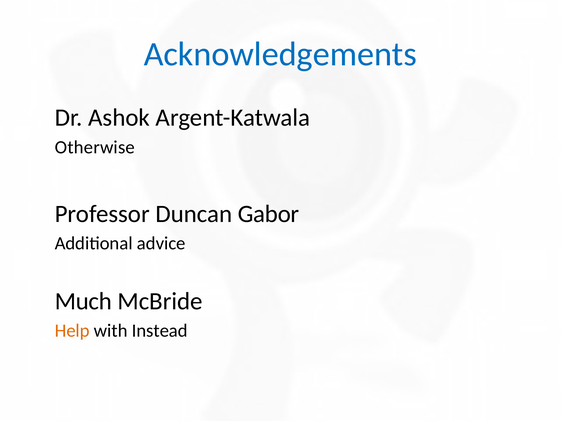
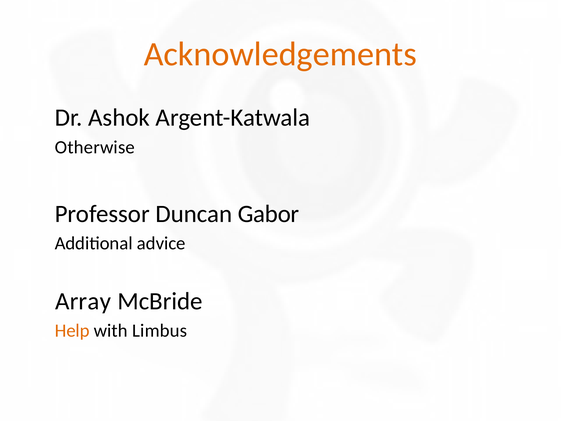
Acknowledgements colour: blue -> orange (280, 54)
Much: Much -> Array (83, 301)
Instead: Instead -> Limbus (160, 330)
